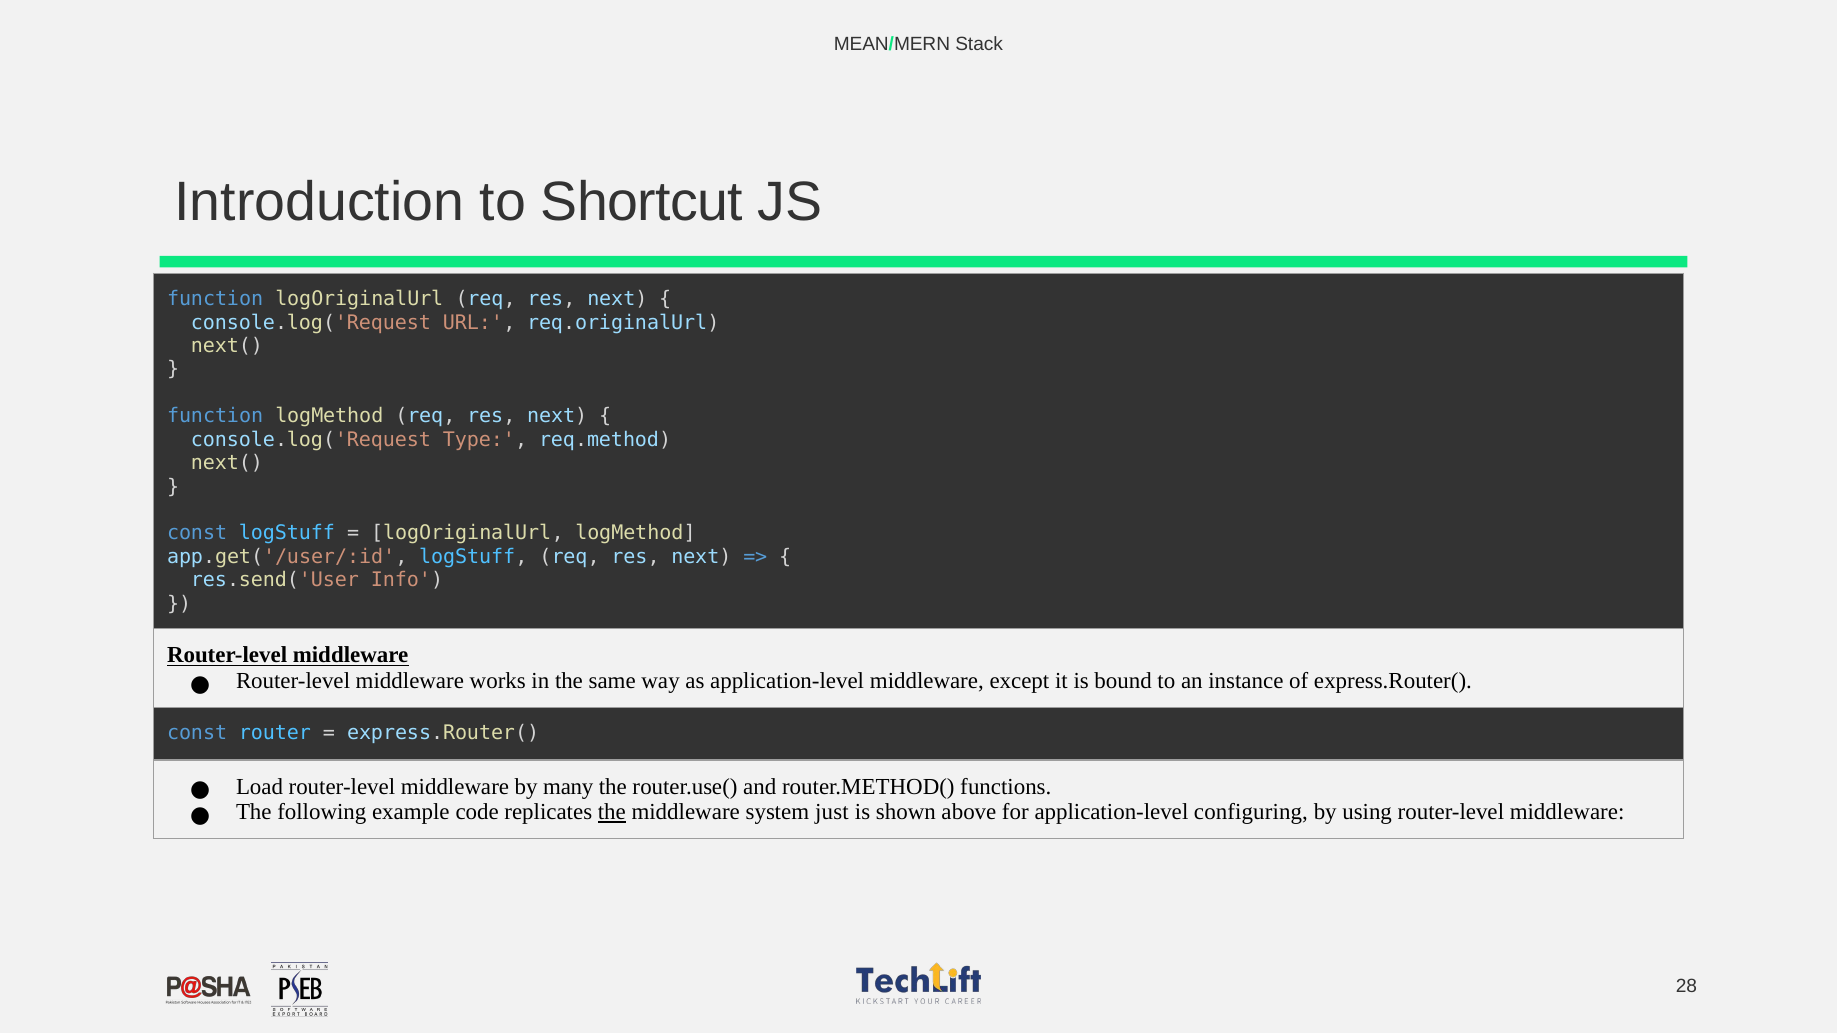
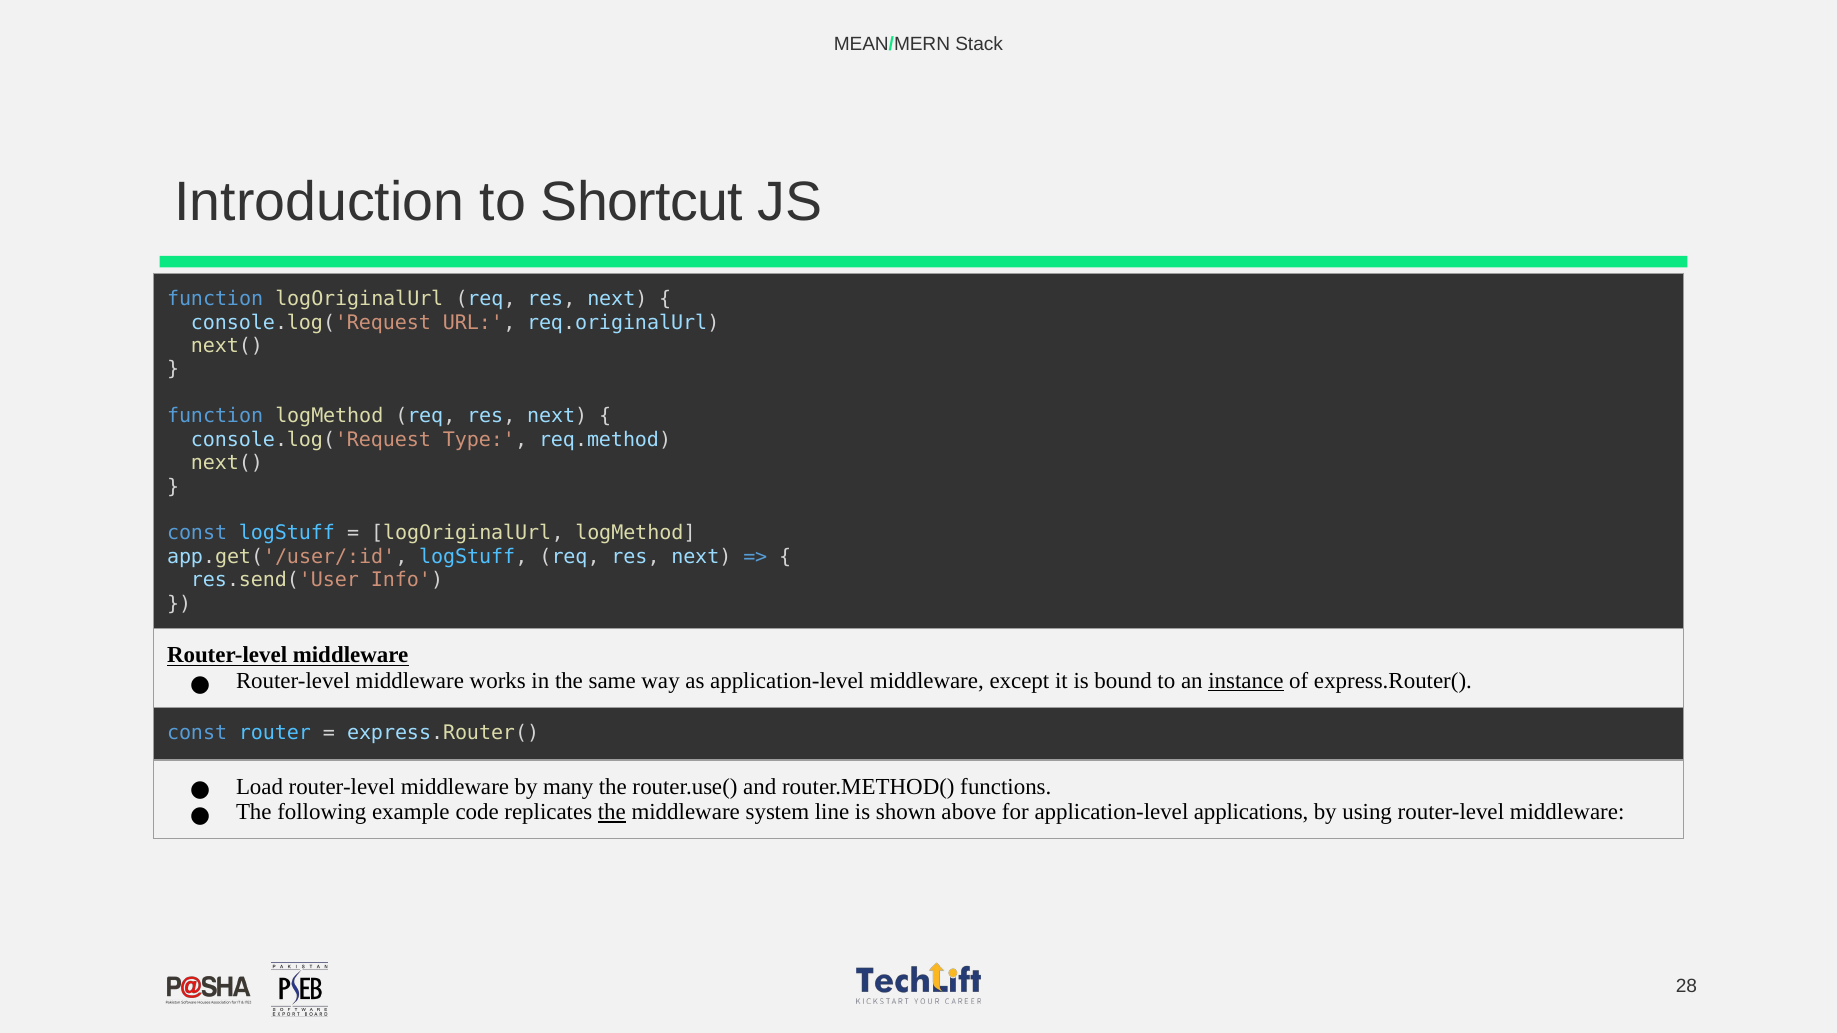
instance underline: none -> present (1246, 681)
just: just -> line (832, 812)
configuring: configuring -> applications (1251, 812)
